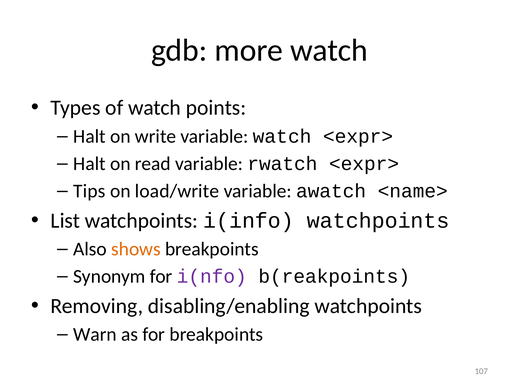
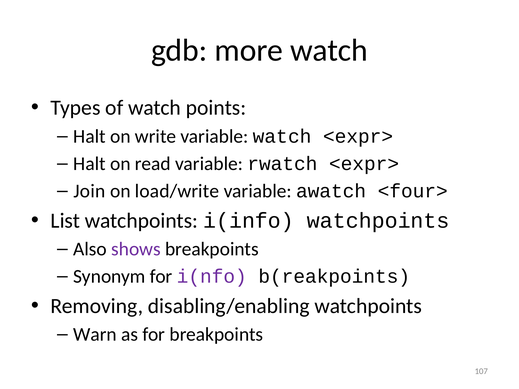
Tips: Tips -> Join (89, 191)
<name>: <name> -> <four> (413, 191)
shows colour: orange -> purple (136, 249)
